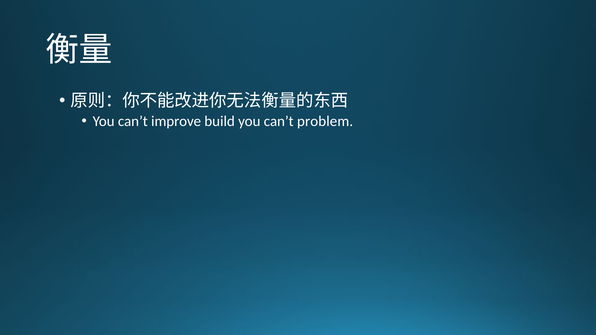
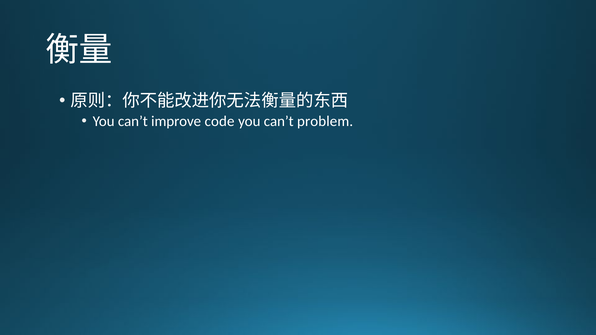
build: build -> code (220, 121)
